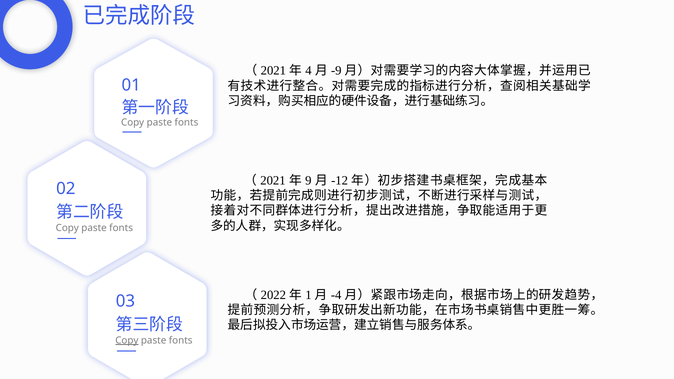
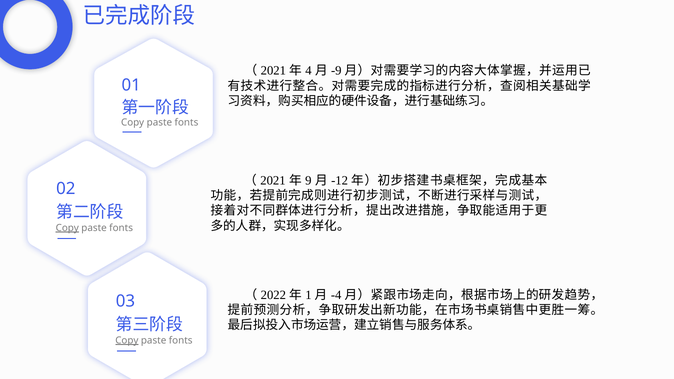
Copy underline: none -> present (67, 228)
